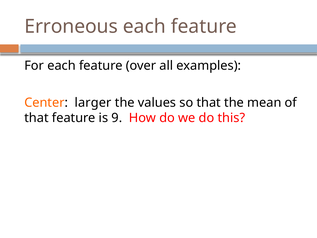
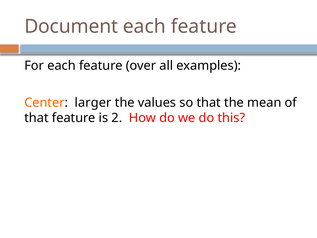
Erroneous: Erroneous -> Document (71, 26)
9: 9 -> 2 (117, 118)
